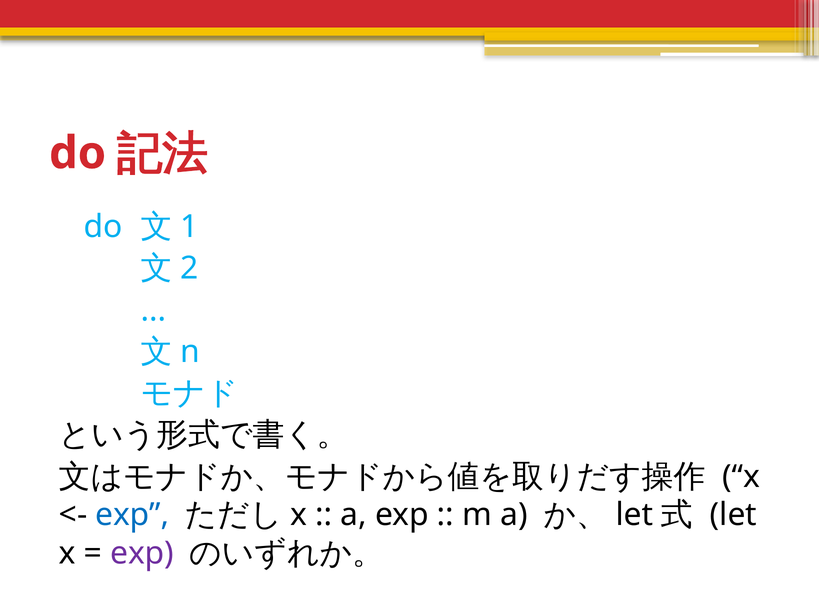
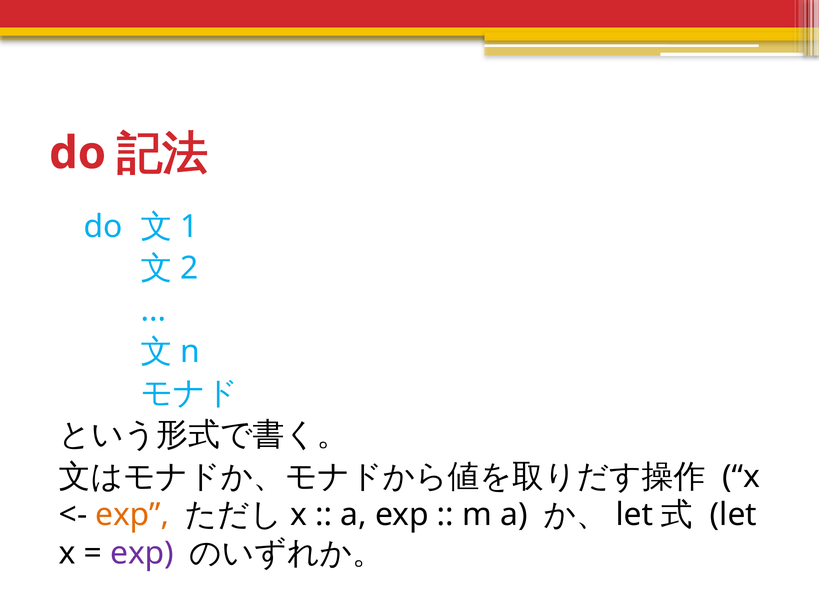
exp colour: blue -> orange (132, 515)
